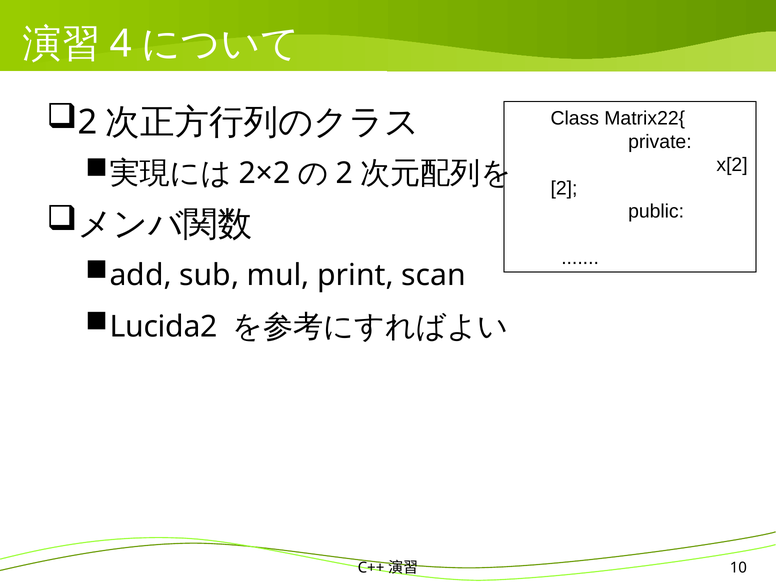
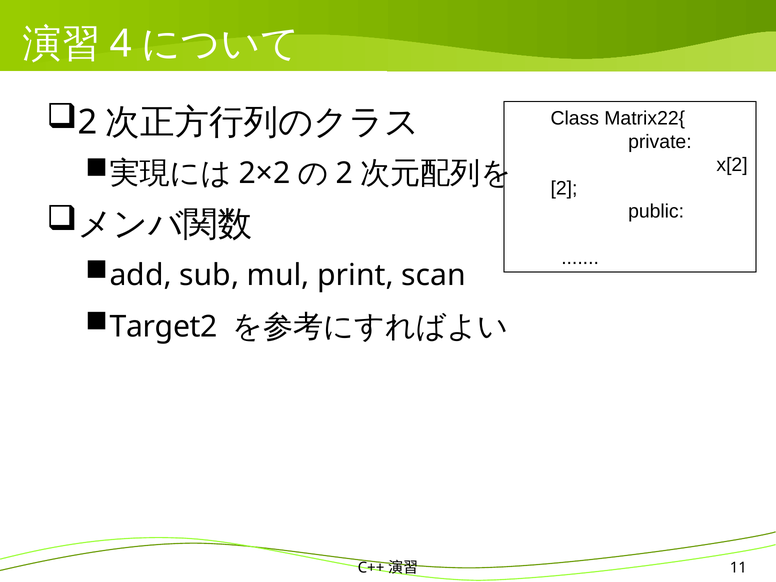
Lucida2: Lucida2 -> Target2 (164, 327)
10: 10 -> 11 (738, 568)
